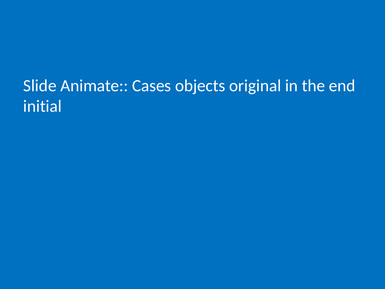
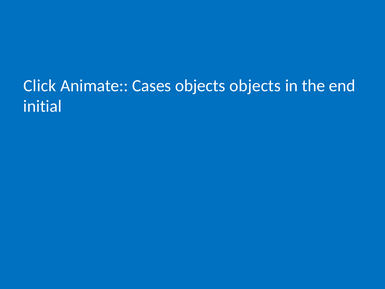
Slide: Slide -> Click (40, 86)
objects original: original -> objects (255, 86)
